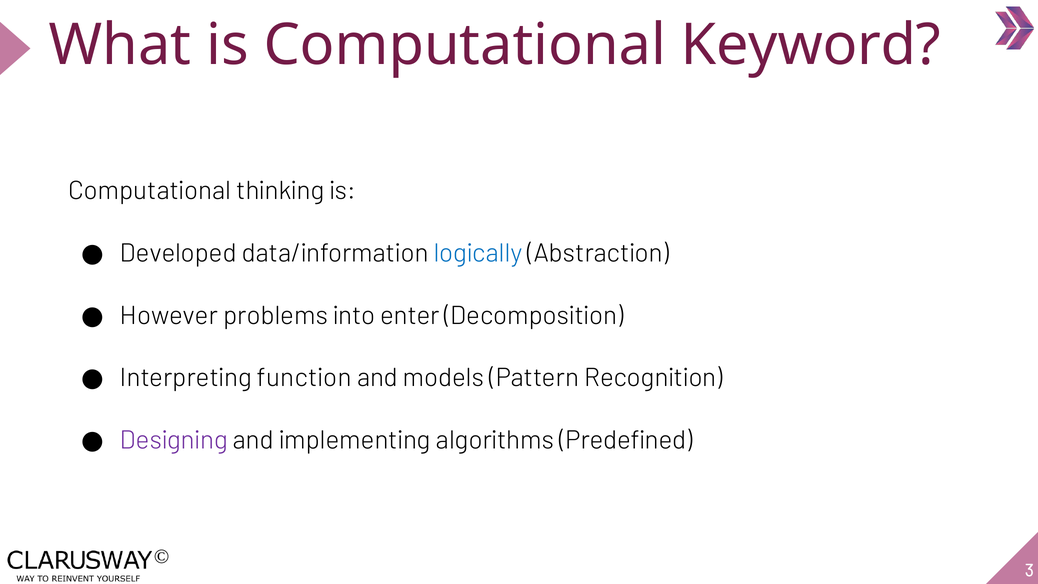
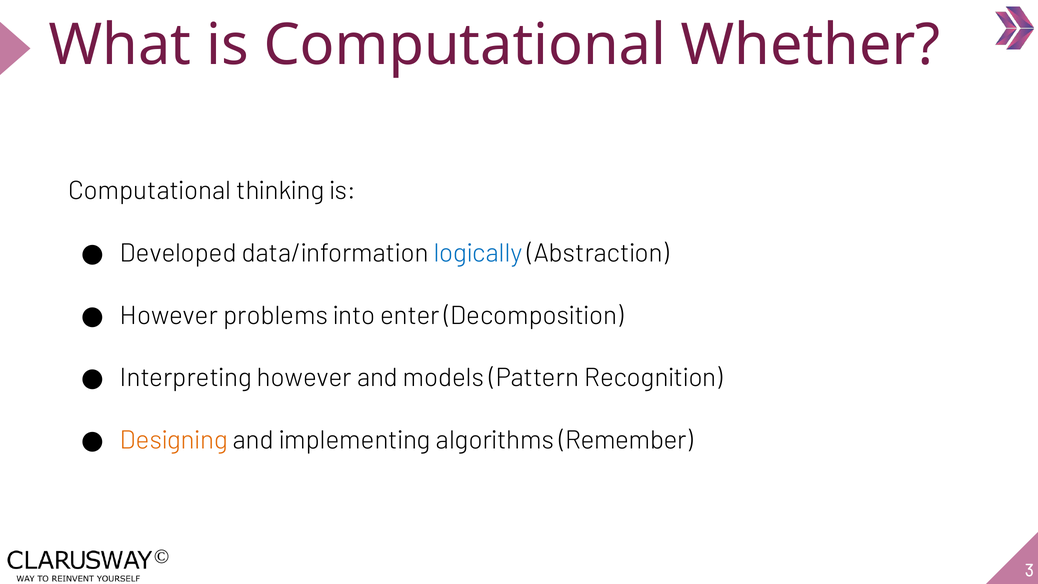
Keyword: Keyword -> Whether (811, 45)
Interpreting function: function -> however (304, 378)
Designing colour: purple -> orange (174, 440)
Predefined: Predefined -> Remember (626, 440)
